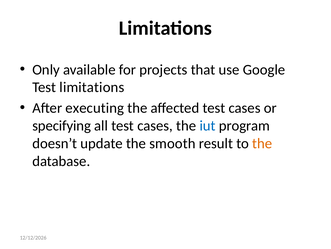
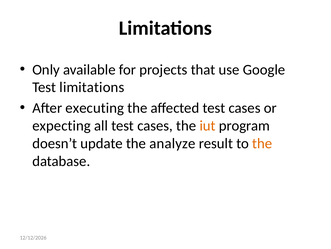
specifying: specifying -> expecting (62, 125)
iut colour: blue -> orange (208, 125)
smooth: smooth -> analyze (172, 143)
